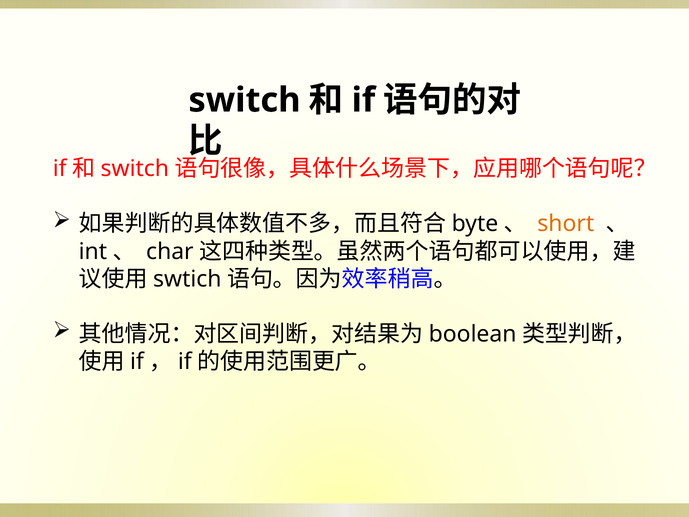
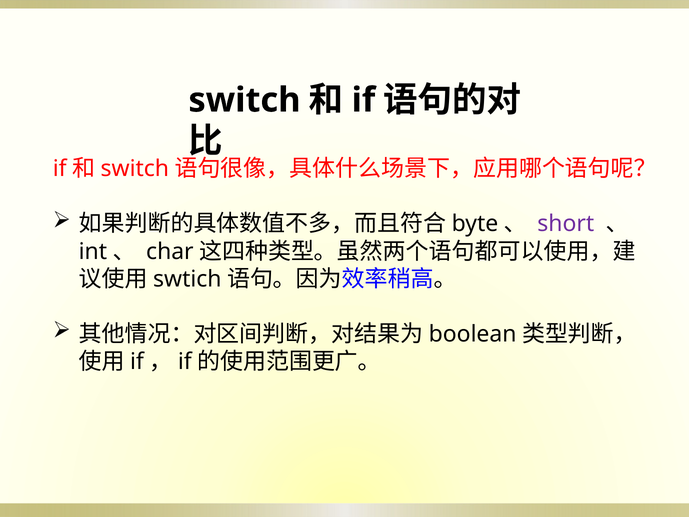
short colour: orange -> purple (566, 224)
